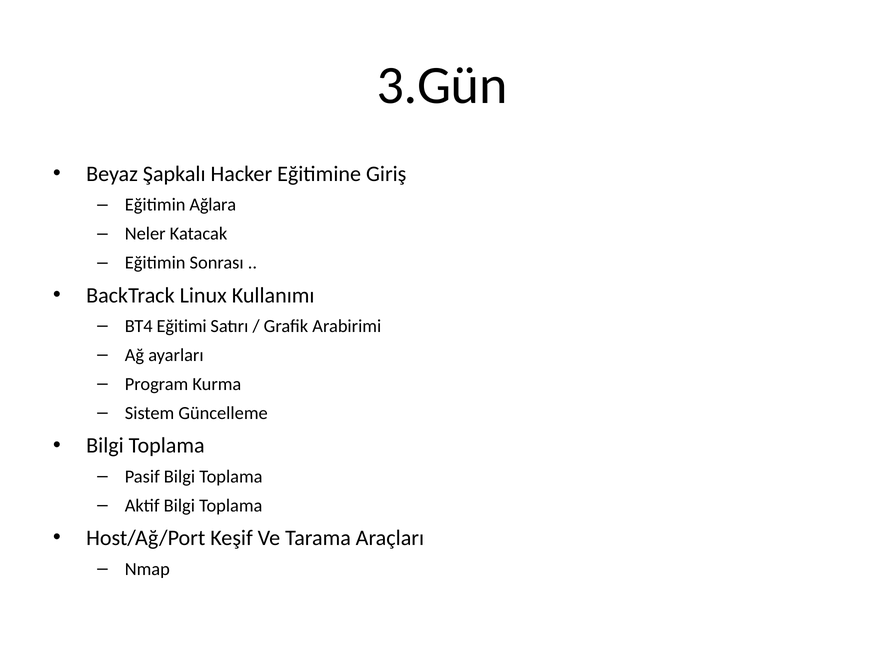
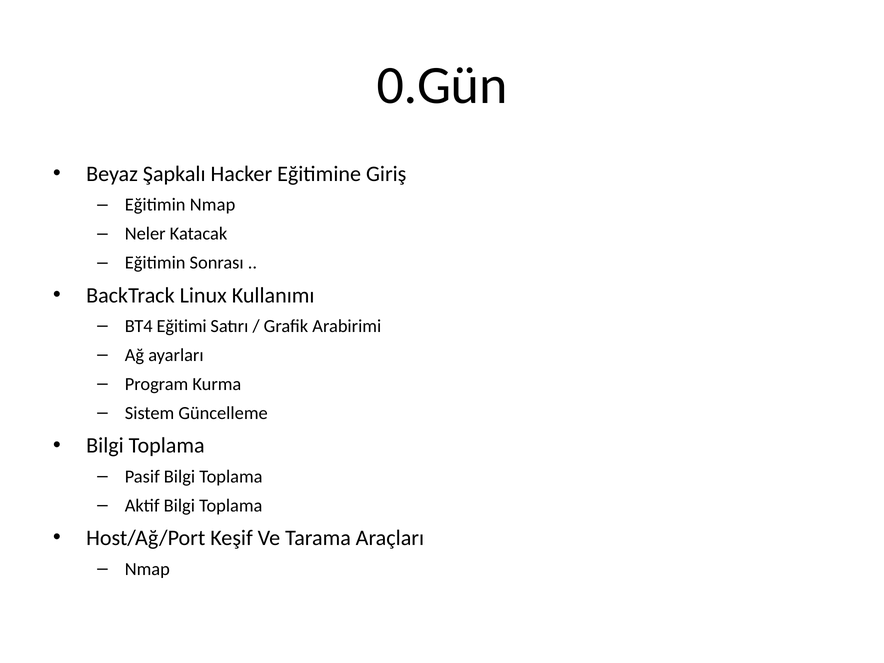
3.Gün: 3.Gün -> 0.Gün (442, 86)
Eğitimin Ağlara: Ağlara -> Nmap (213, 205)
